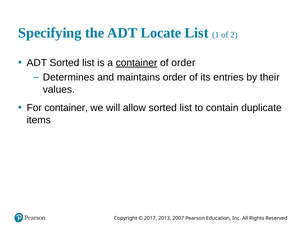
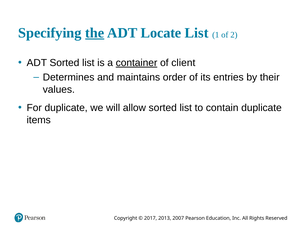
the underline: none -> present (95, 33)
of order: order -> client (183, 63)
For container: container -> duplicate (66, 108)
